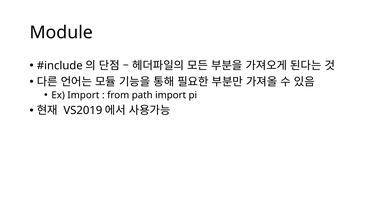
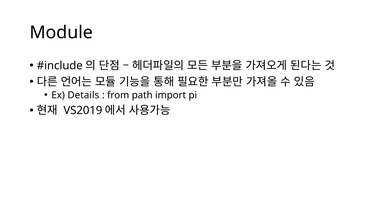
Ex Import: Import -> Details (83, 95)
